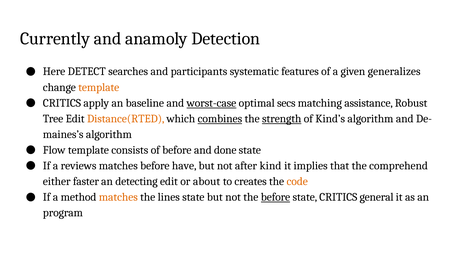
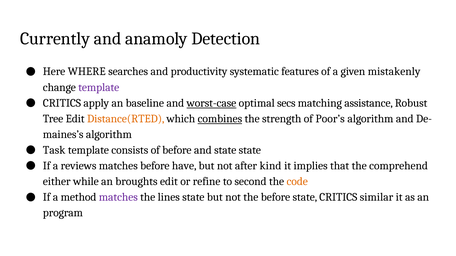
DETECT: DETECT -> WHERE (87, 72)
participants: participants -> productivity (199, 72)
generalizes: generalizes -> mistakenly (394, 72)
template colour: orange -> purple (99, 87)
strength underline: present -> none (282, 119)
Kind’s: Kind’s -> Poor’s (330, 119)
Flow: Flow -> Task (54, 150)
and done: done -> state (225, 150)
faster: faster -> while (86, 182)
detecting: detecting -> broughts (136, 182)
about: about -> refine (207, 182)
creates: creates -> second (251, 182)
matches colour: orange -> purple (118, 198)
before underline: present -> none (276, 198)
general: general -> similar (376, 198)
